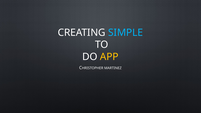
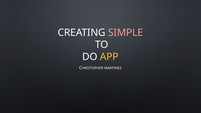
SIMPLE colour: light blue -> pink (126, 33)
